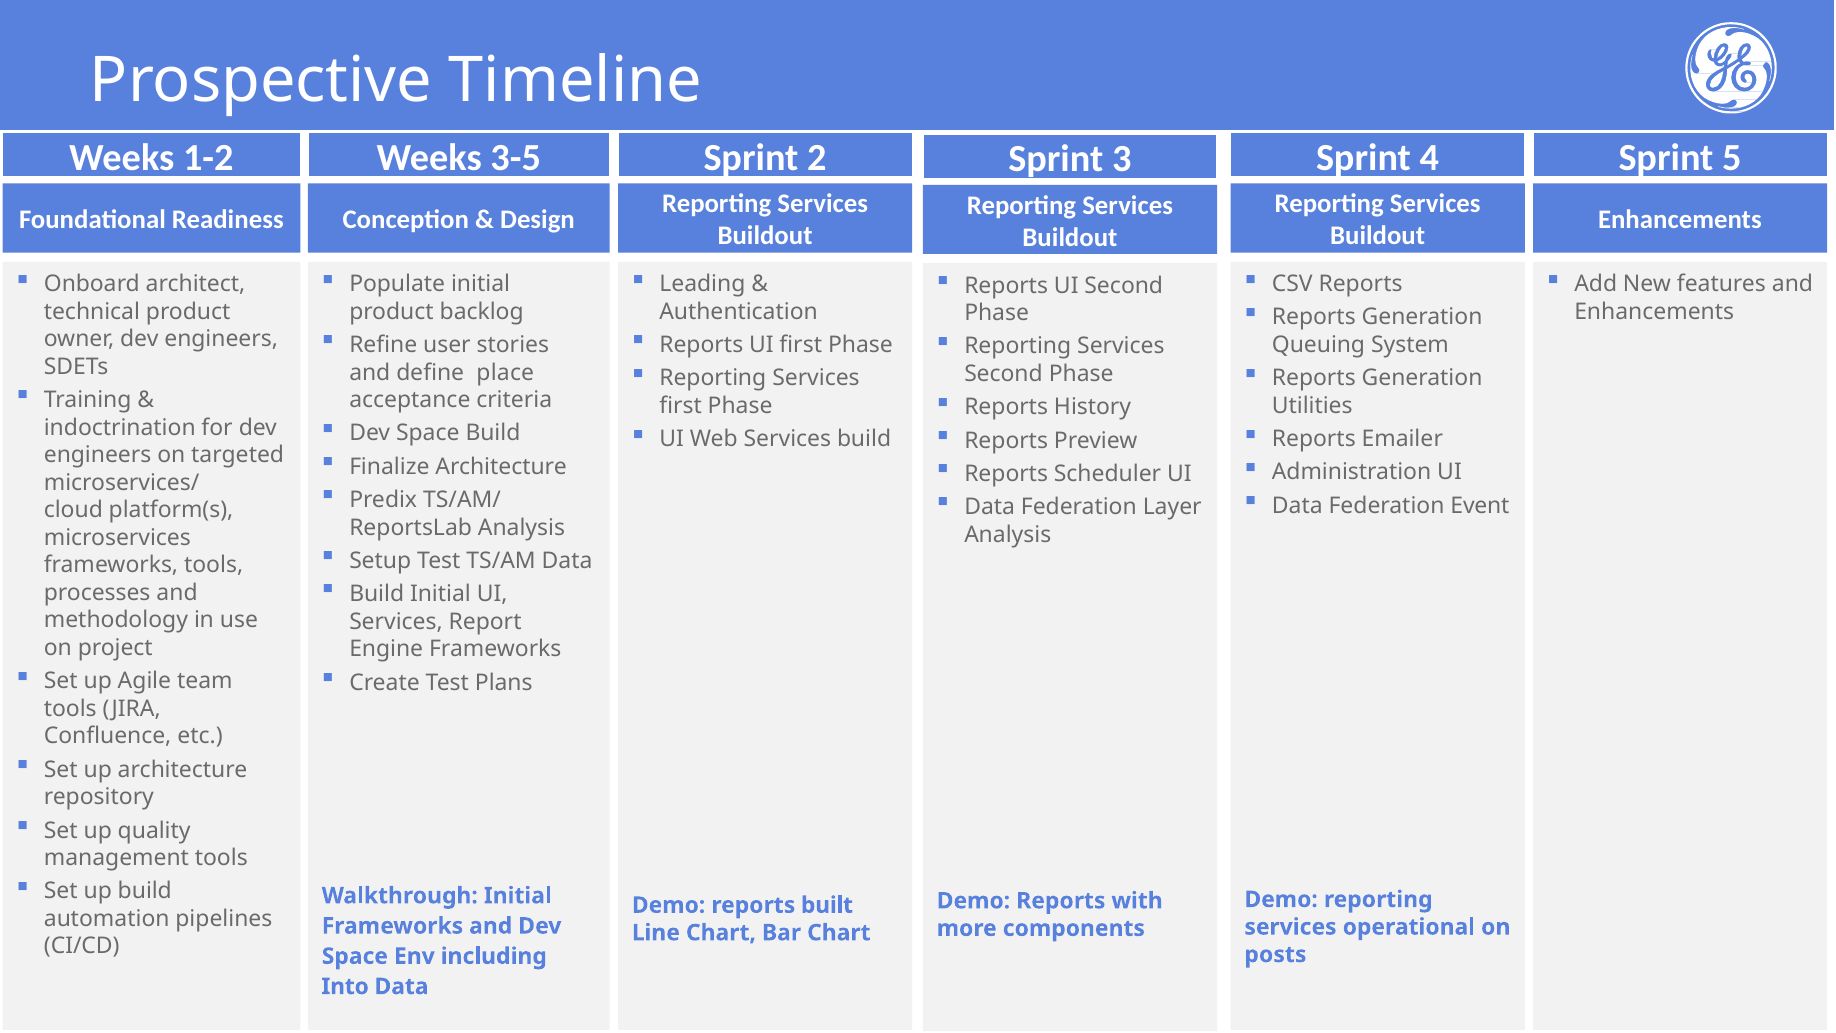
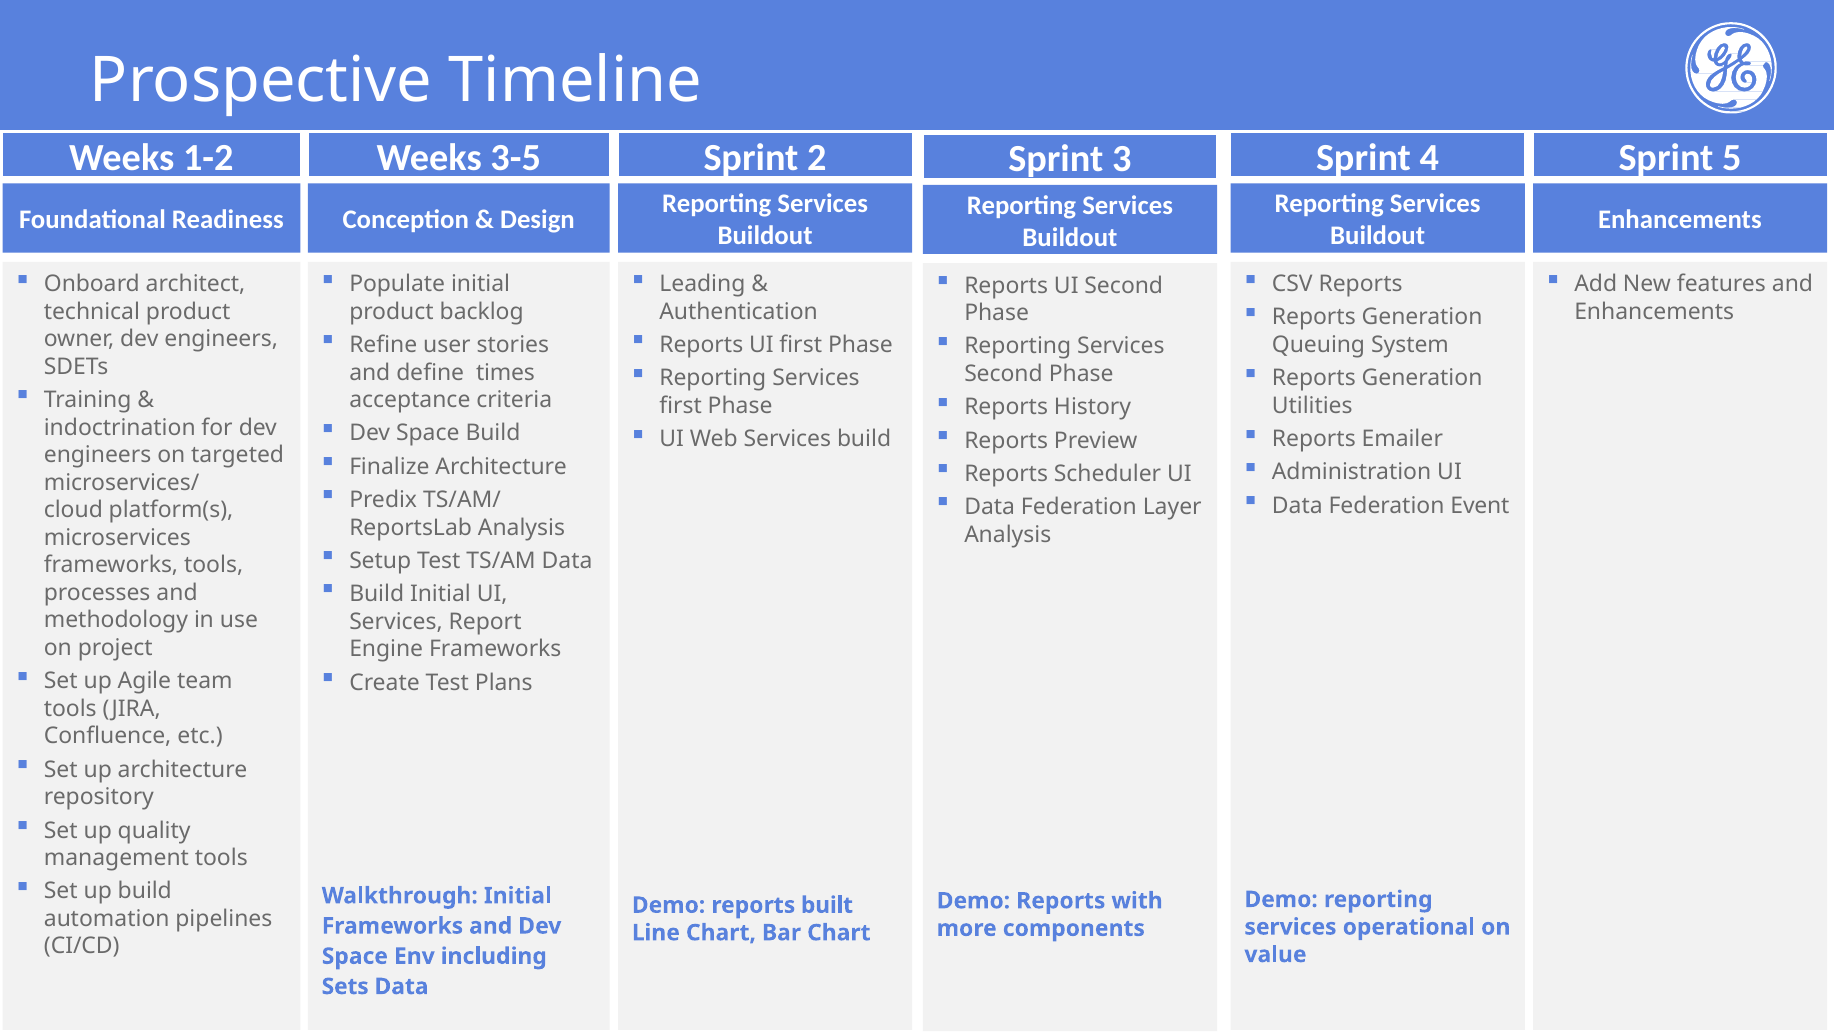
place: place -> times (505, 372)
posts: posts -> value (1275, 954)
Into: Into -> Sets (345, 986)
